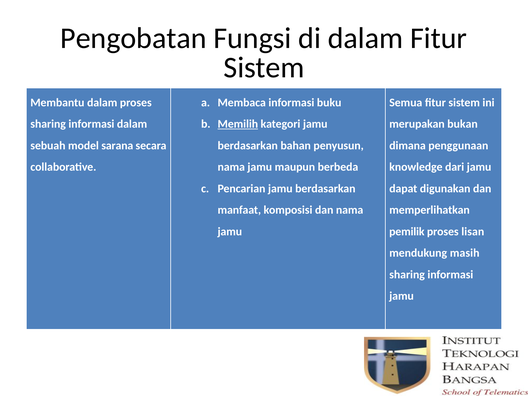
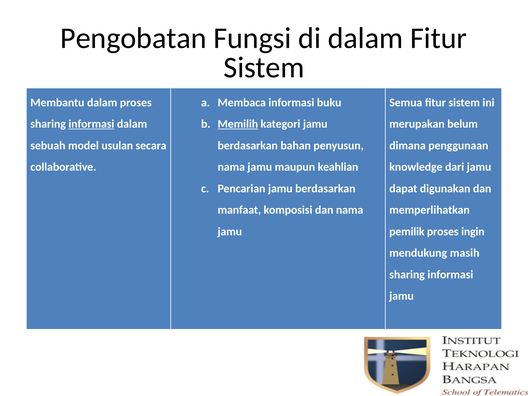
informasi underline: none -> present (91, 124)
bukan: bukan -> belum (463, 124)
sarana: sarana -> usulan (117, 146)
berbeda: berbeda -> keahlian (338, 167)
lisan: lisan -> ingin (473, 232)
